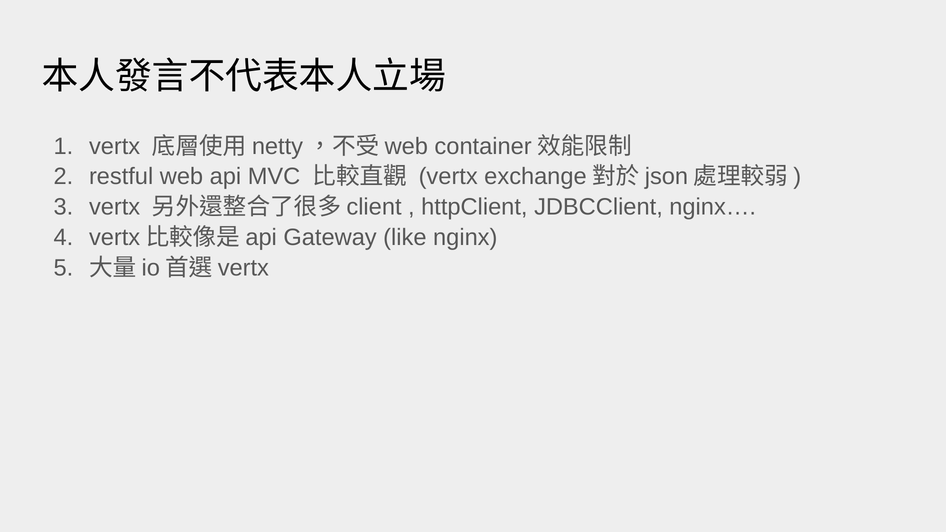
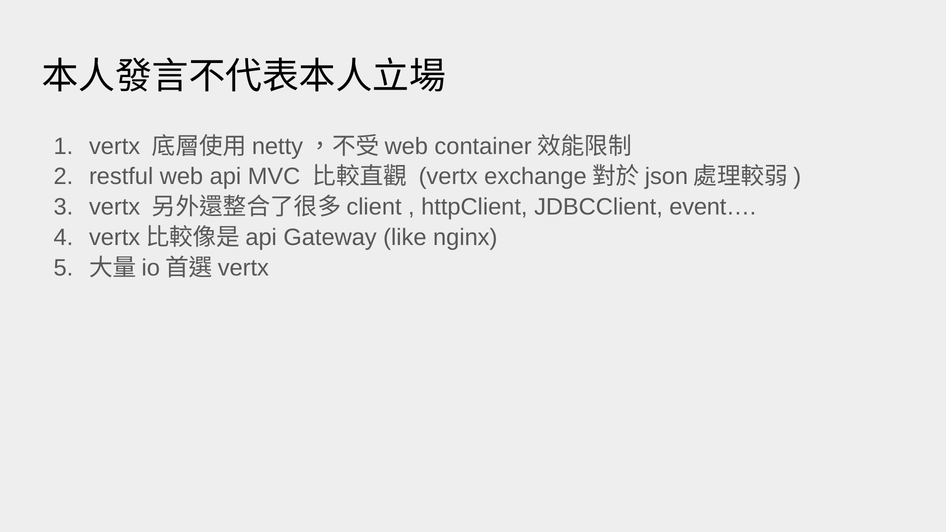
nginx…: nginx… -> event… (713, 207)
